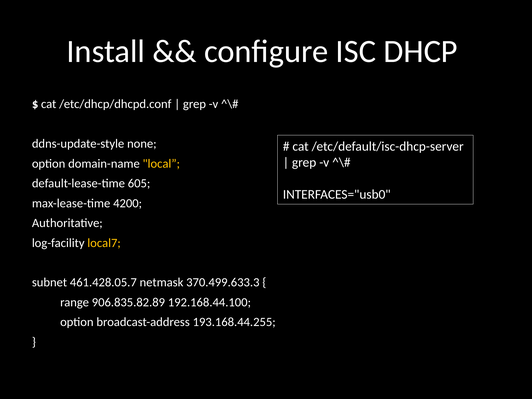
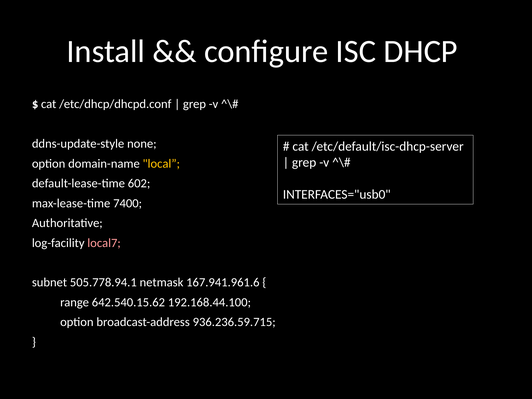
605: 605 -> 602 (139, 183)
4200: 4200 -> 7400 (128, 203)
local7 colour: yellow -> pink (104, 243)
461.428.05.7: 461.428.05.7 -> 505.778.94.1 (103, 283)
370.499.633.3: 370.499.633.3 -> 167.941.961.6 (223, 283)
906.835.82.89: 906.835.82.89 -> 642.540.15.62 (128, 302)
193.168.44.255: 193.168.44.255 -> 936.236.59.715 (234, 322)
